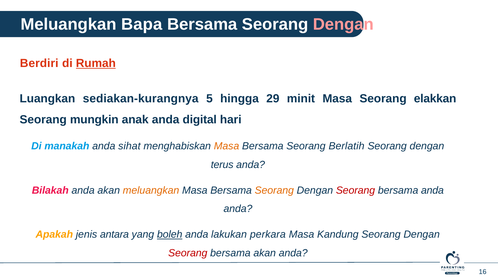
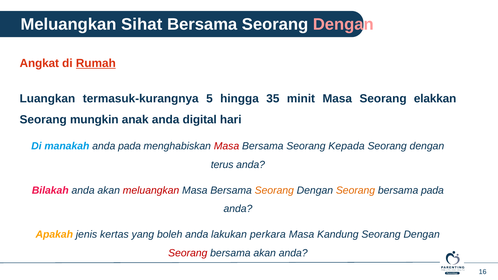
Bapa: Bapa -> Sihat (142, 24)
Berdiri: Berdiri -> Angkat (39, 63)
sediakan-kurangnya: sediakan-kurangnya -> termasuk-kurangnya (141, 99)
29: 29 -> 35 (273, 99)
anda sihat: sihat -> pada (130, 146)
Masa colour: orange -> red (227, 146)
Berlatih: Berlatih -> Kepada (347, 146)
meluangkan colour: orange -> red (151, 190)
Seorang colour: red -> orange (356, 190)
bersama anda: anda -> pada (432, 190)
antara: antara -> kertas (114, 235)
boleh underline: present -> none (170, 235)
